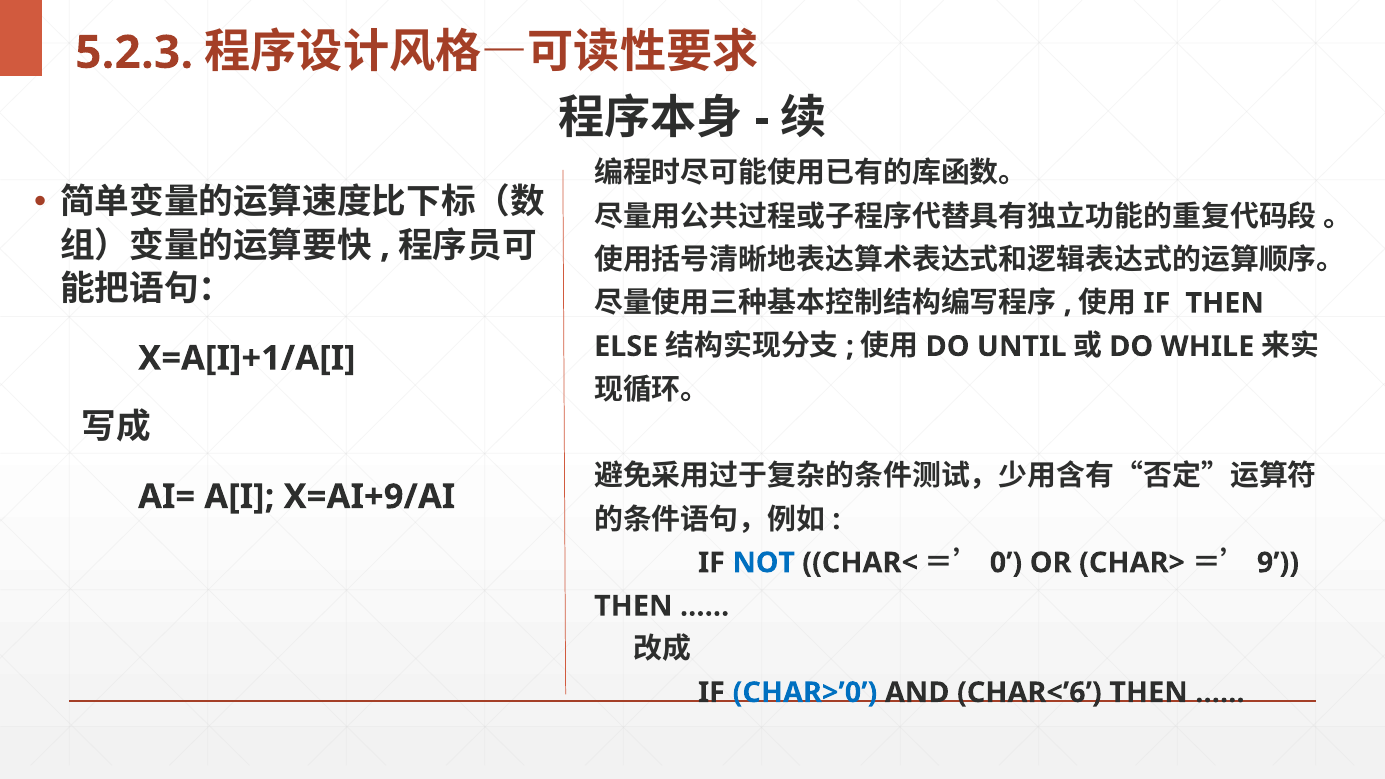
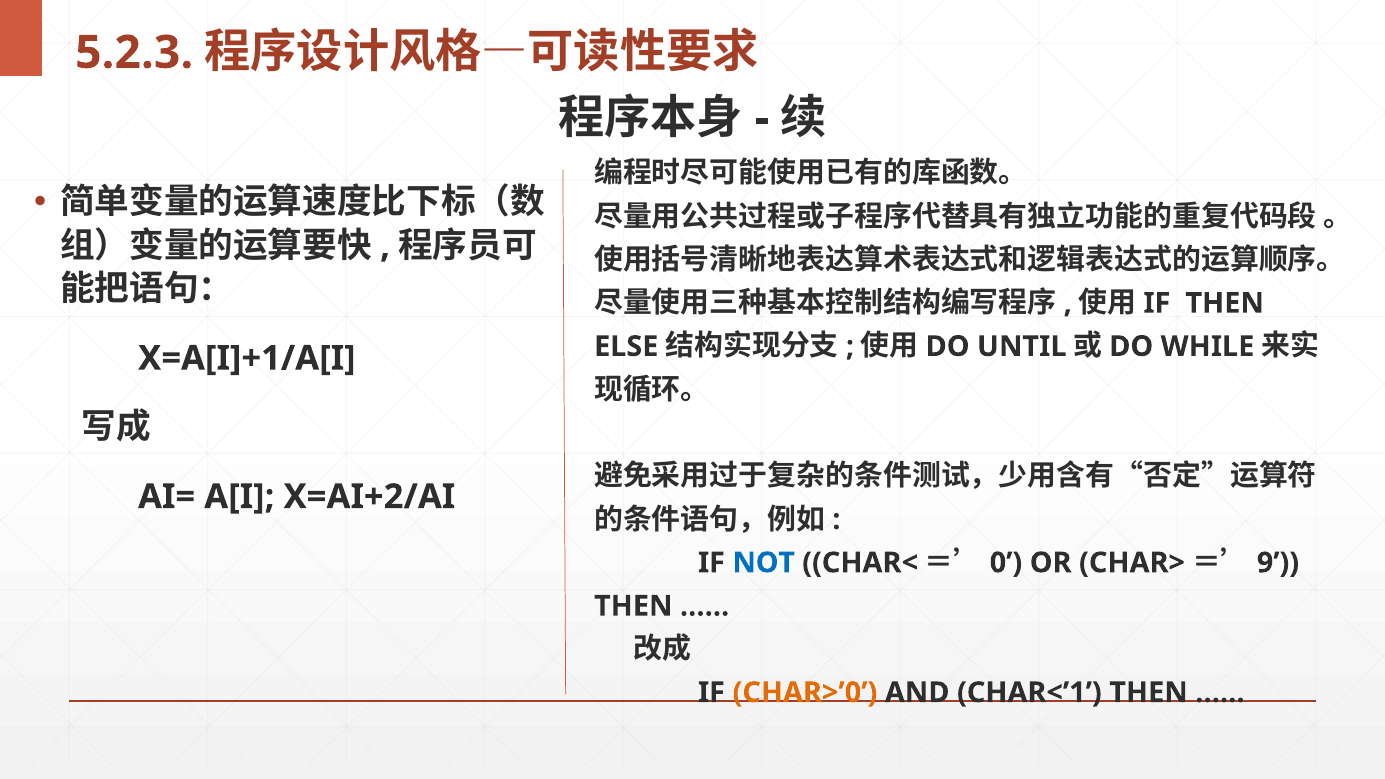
X=AI+9/AI: X=AI+9/AI -> X=AI+2/AI (369, 497)
CHAR>’0 colour: blue -> orange (805, 693)
CHAR<’6: CHAR<’6 -> CHAR<’1 (1029, 693)
